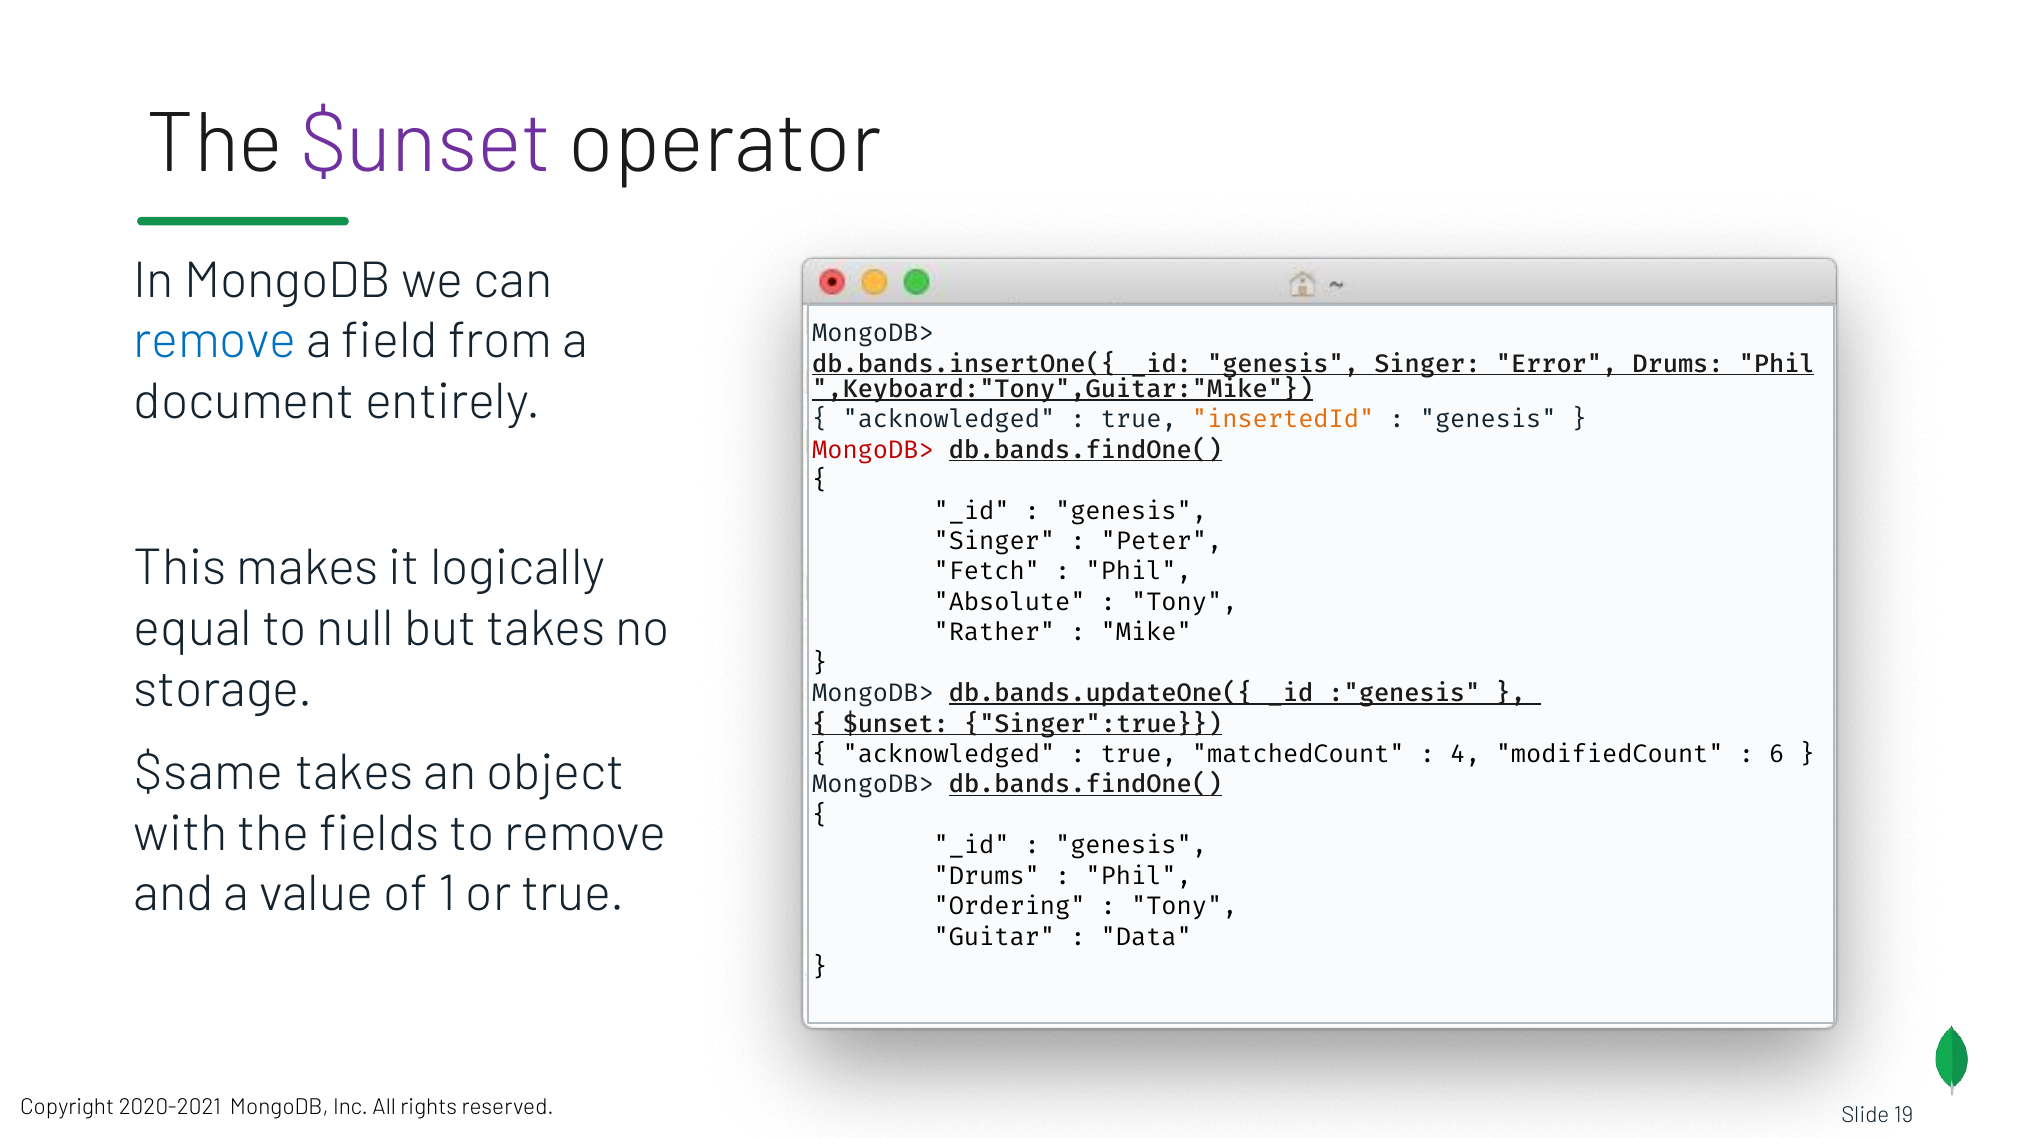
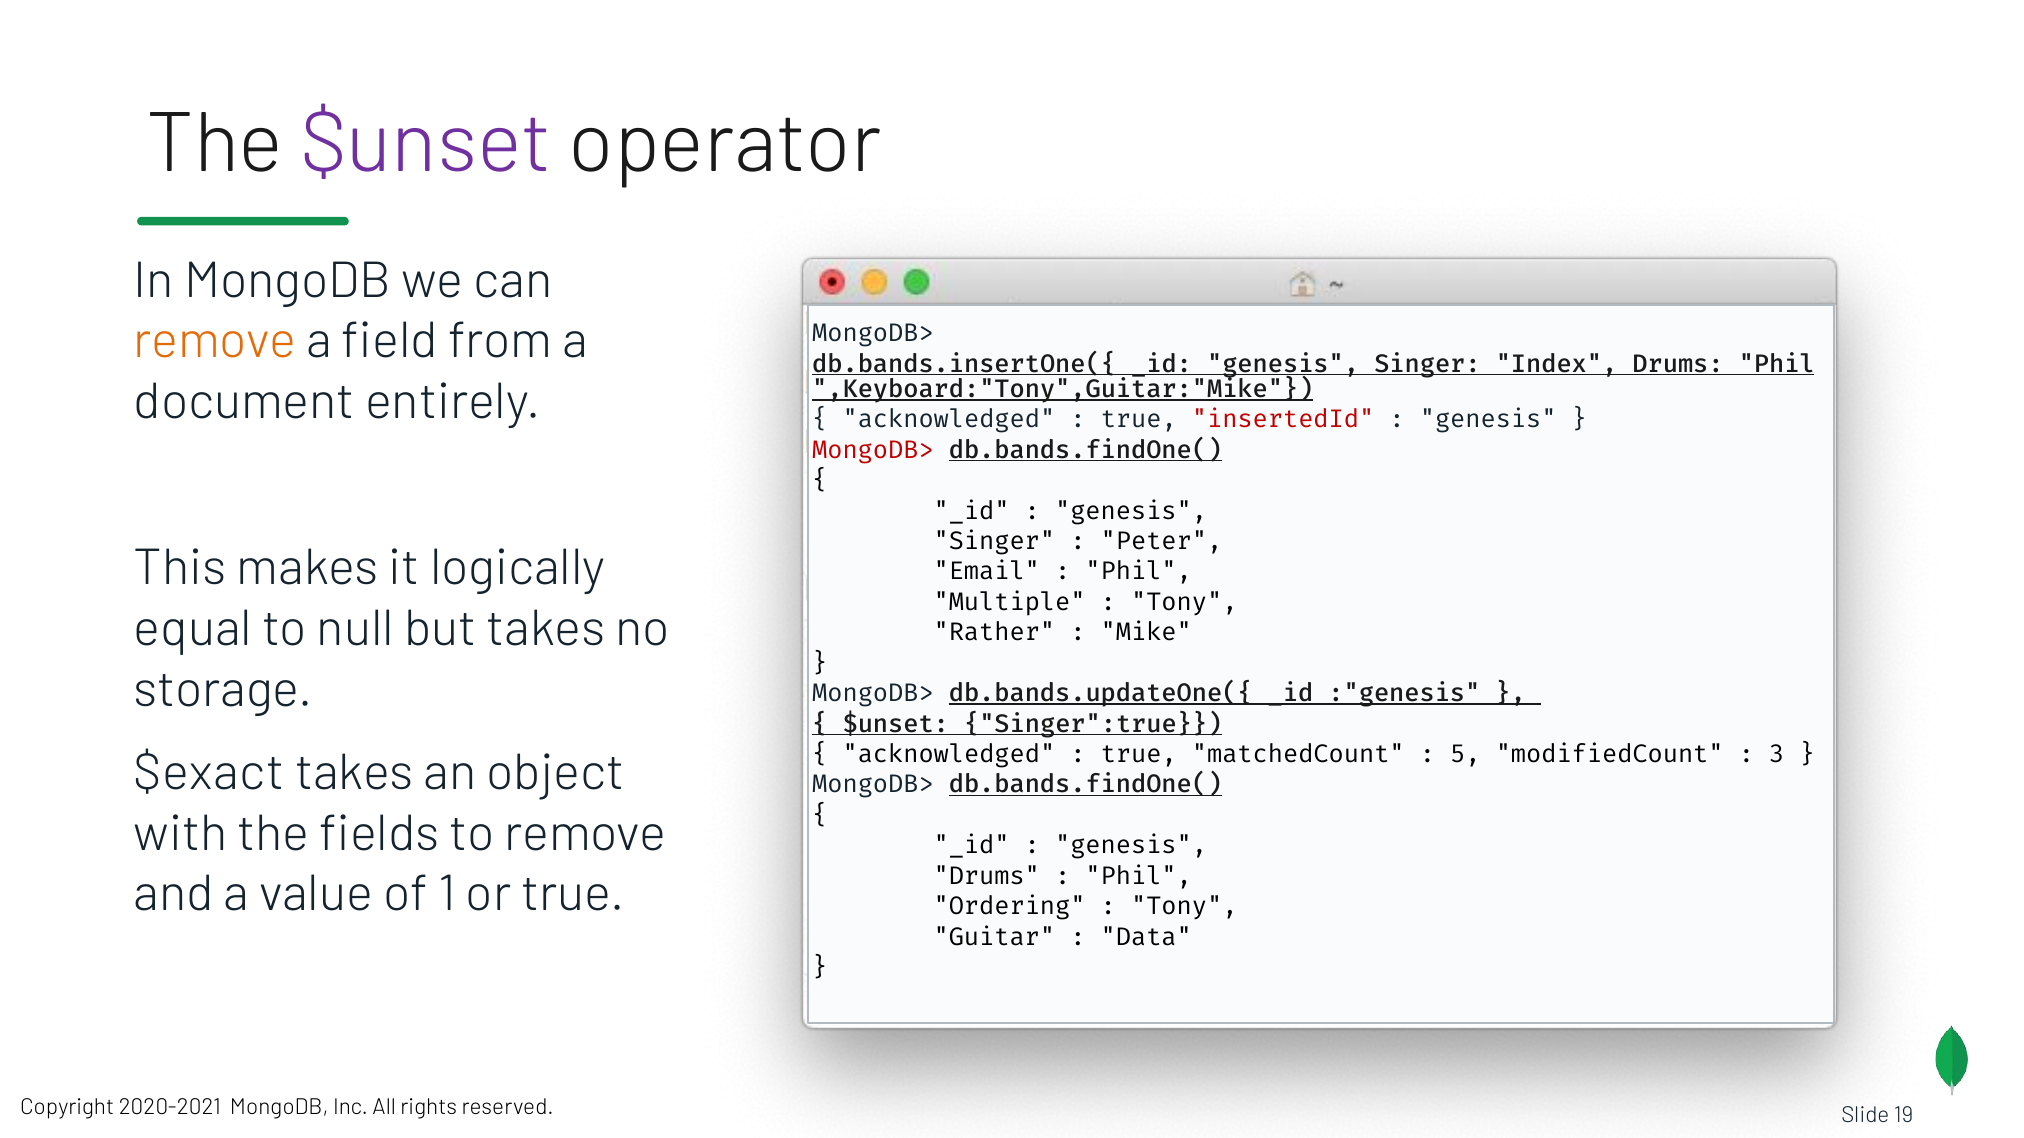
remove colour: blue -> orange (215, 341)
Error: Error -> Index (1557, 364)
insertedId colour: orange -> red (1283, 420)
Fetch: Fetch -> Email (987, 572)
Absolute: Absolute -> Multiple (1010, 602)
4: 4 -> 5 (1465, 754)
6: 6 -> 3 (1777, 754)
$same: $same -> $exact (209, 773)
